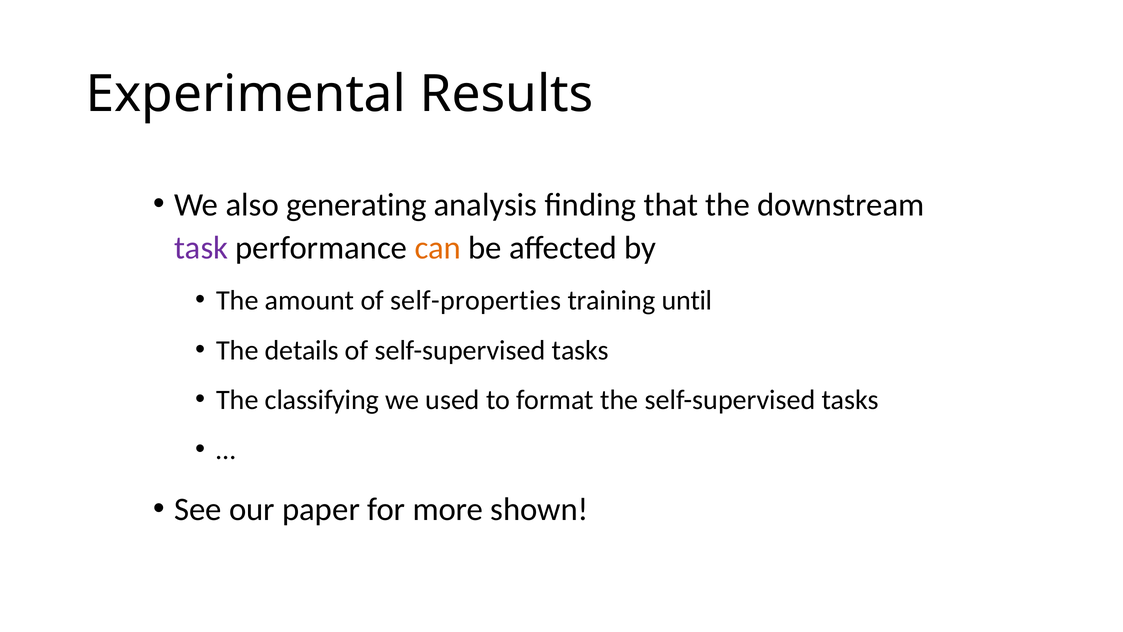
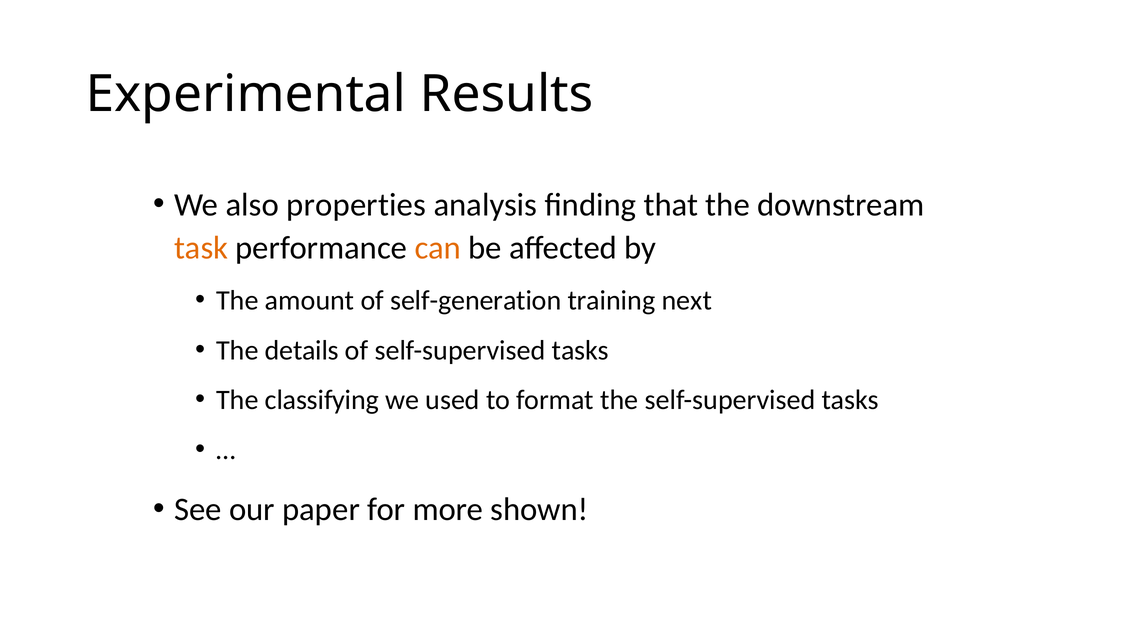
generating: generating -> properties (356, 205)
task colour: purple -> orange (201, 248)
self-properties: self-properties -> self-generation (476, 300)
until: until -> next (687, 300)
